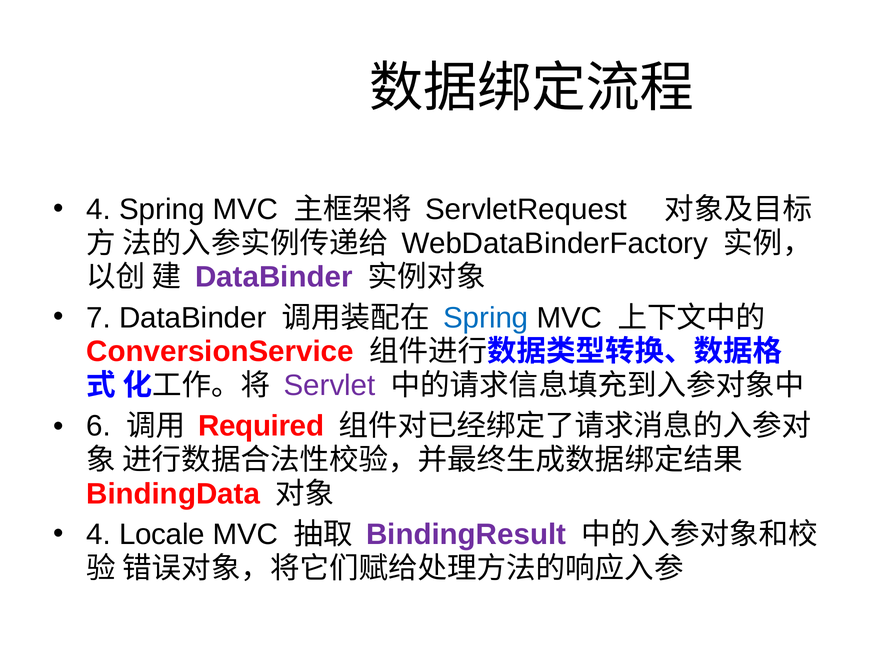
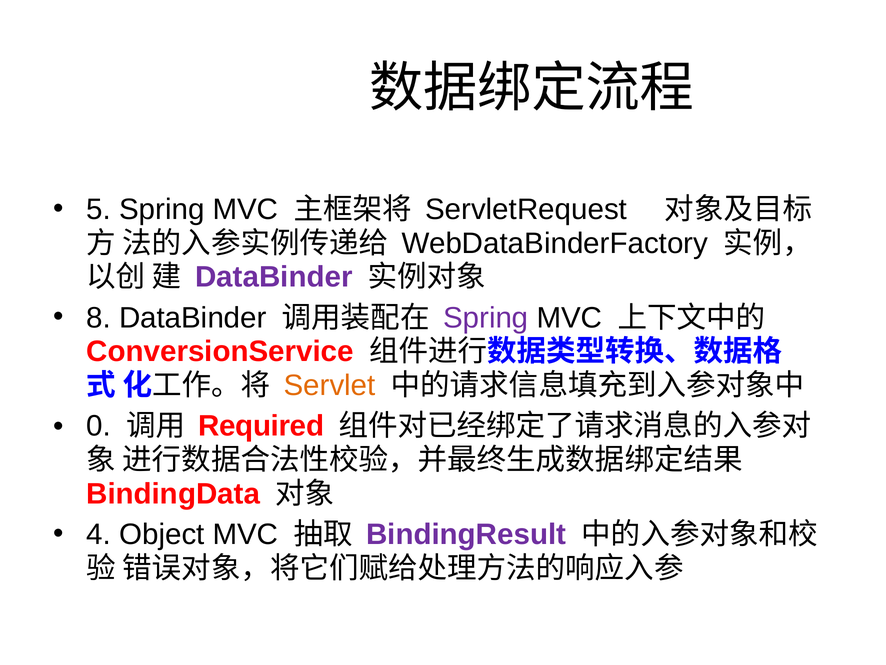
4: 4 -> 5 (99, 209)
7: 7 -> 8 (99, 318)
Spring colour: blue -> purple (486, 318)
Servlet colour: purple -> orange (330, 385)
6: 6 -> 0 (99, 426)
Locale: Locale -> Object (162, 534)
